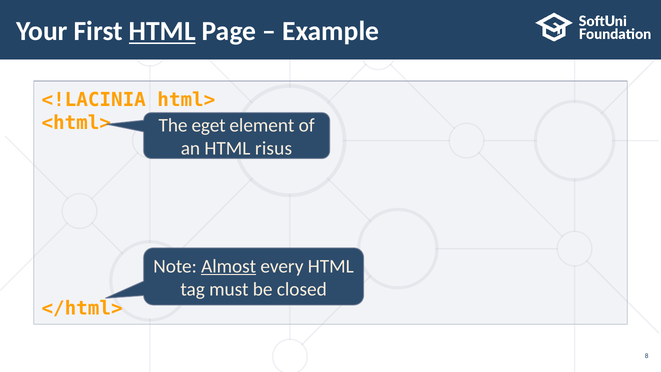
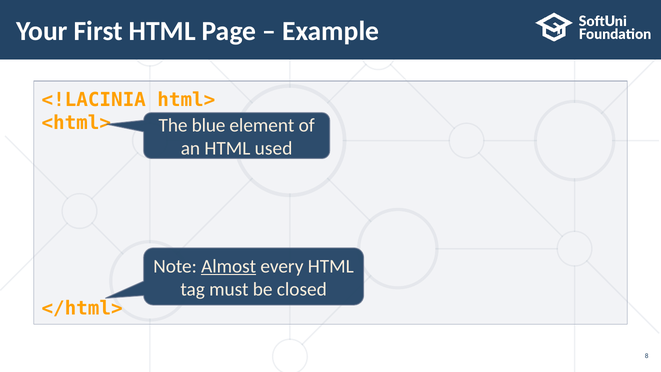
HTML underline: present -> none (162, 31)
eget: eget -> blue (209, 125)
risus: risus -> used (274, 148)
